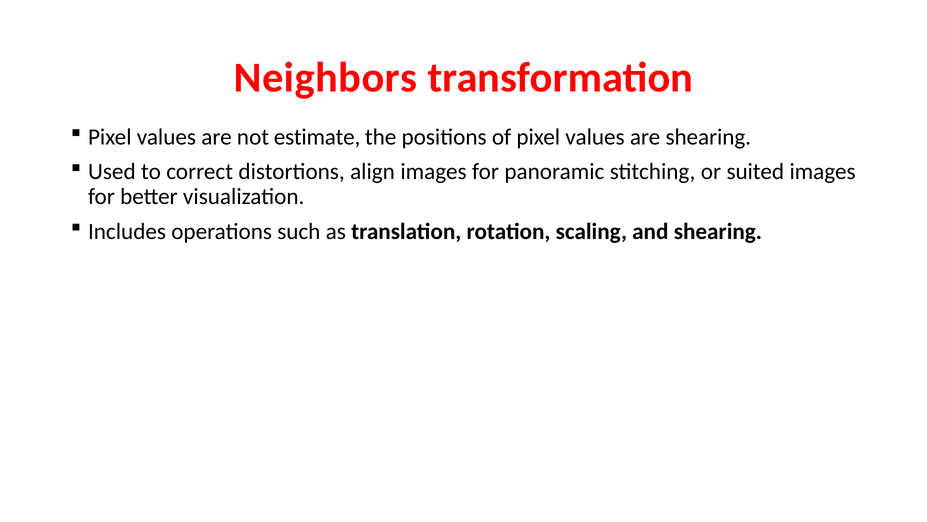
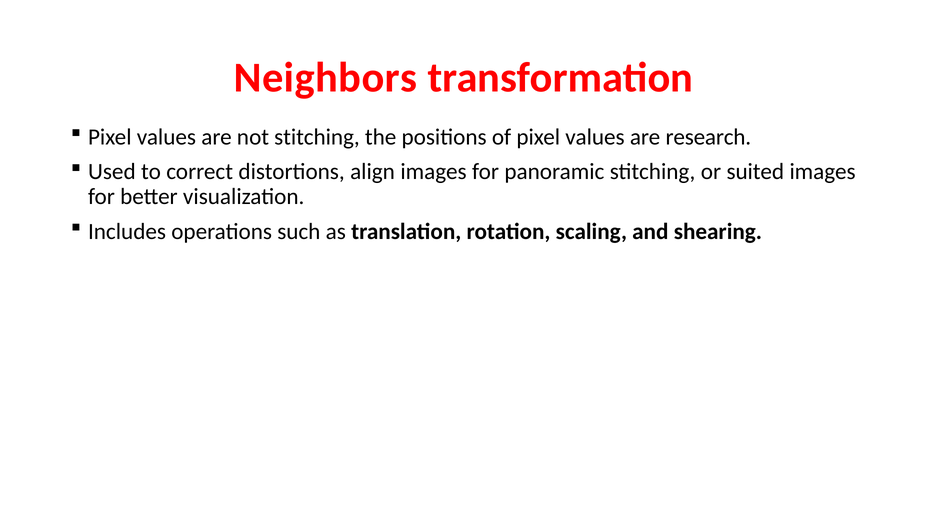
not estimate: estimate -> stitching (317, 137)
are shearing: shearing -> research (708, 137)
